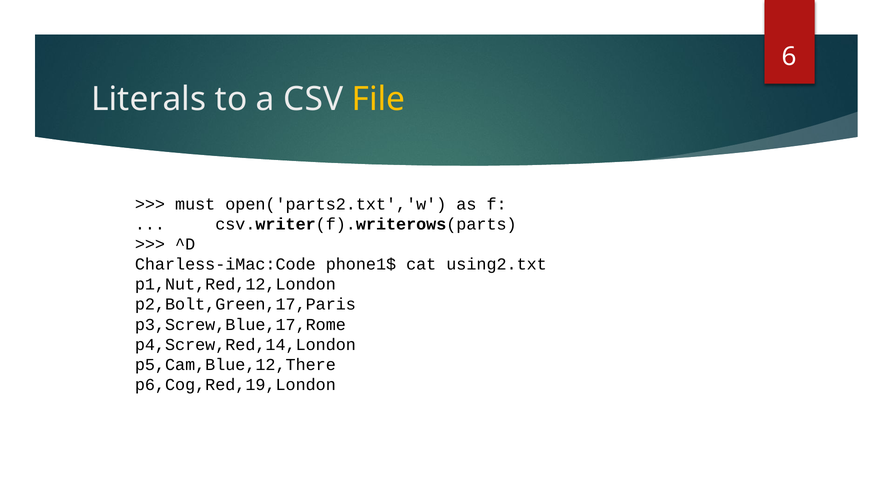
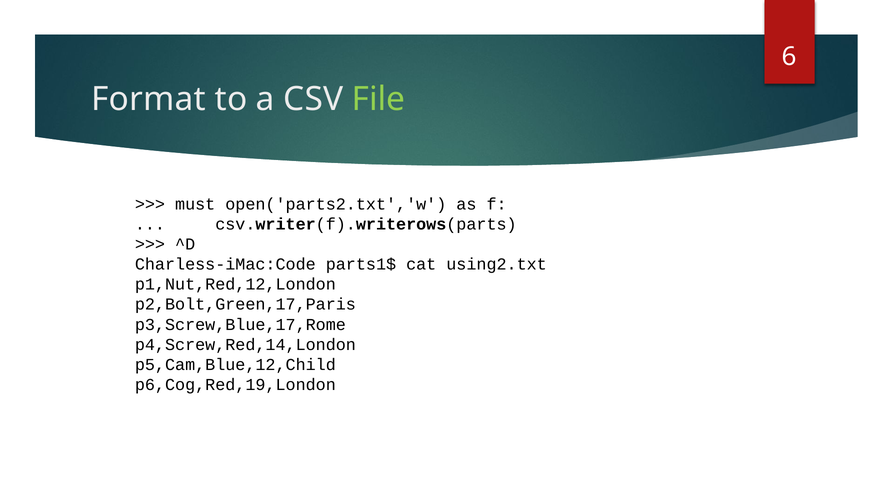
Literals: Literals -> Format (149, 99)
File colour: yellow -> light green (379, 99)
phone1$: phone1$ -> parts1$ (361, 264)
p5,Cam,Blue,12,There: p5,Cam,Blue,12,There -> p5,Cam,Blue,12,Child (235, 365)
